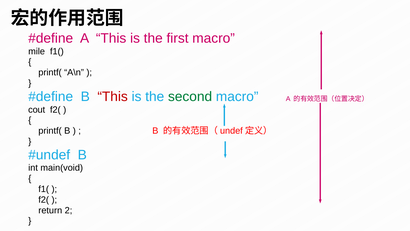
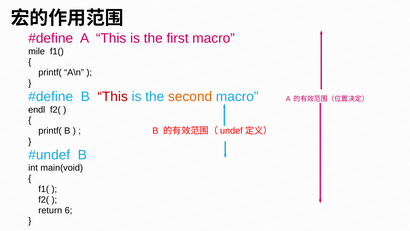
second colour: green -> orange (190, 97)
cout: cout -> endl (37, 109)
2: 2 -> 6 (68, 210)
